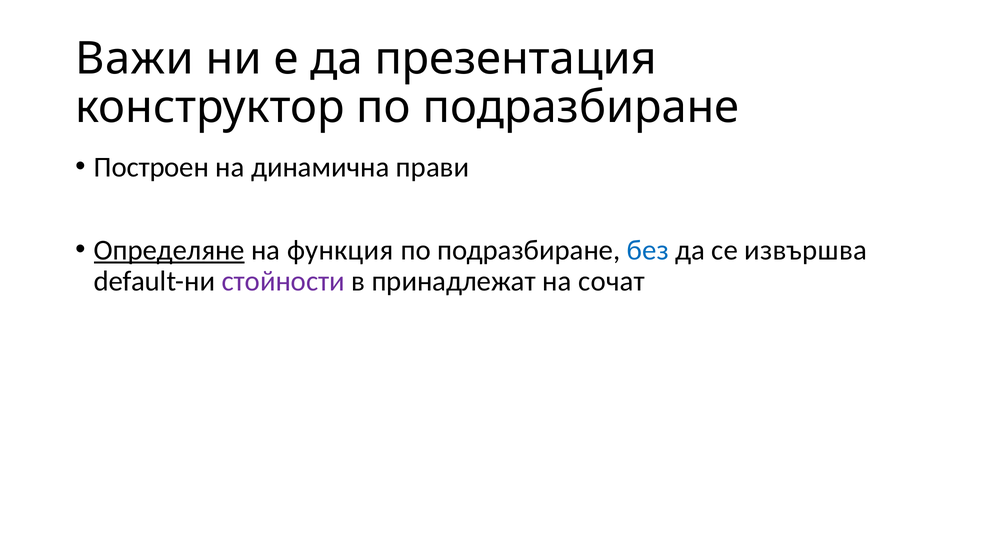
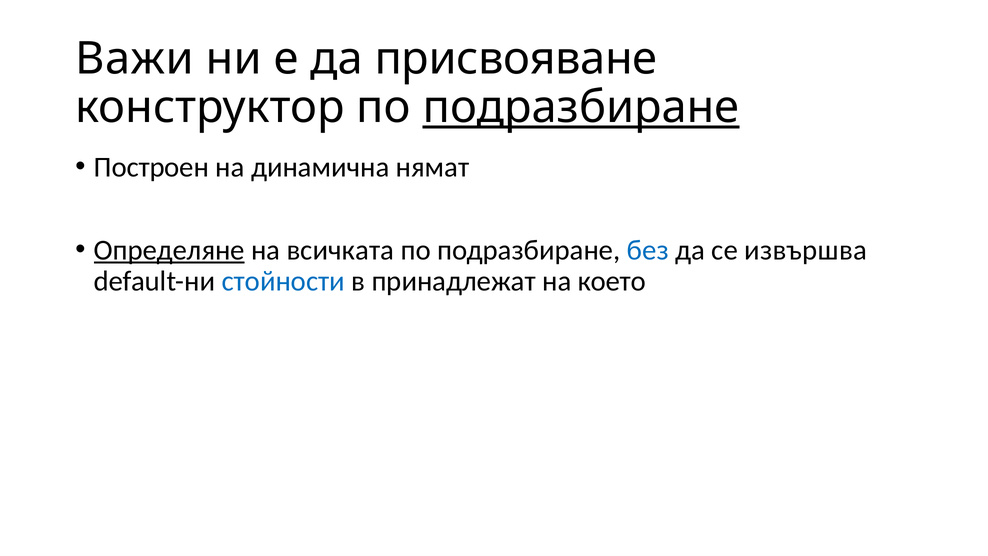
презентация: презентация -> присвояване (516, 59)
подразбиране underline: none -> present (581, 107)
прави: прави -> нямат (433, 167)
функция: функция -> всичката (340, 250)
стойности colour: purple -> blue (283, 281)
сочат: сочат -> което (612, 281)
